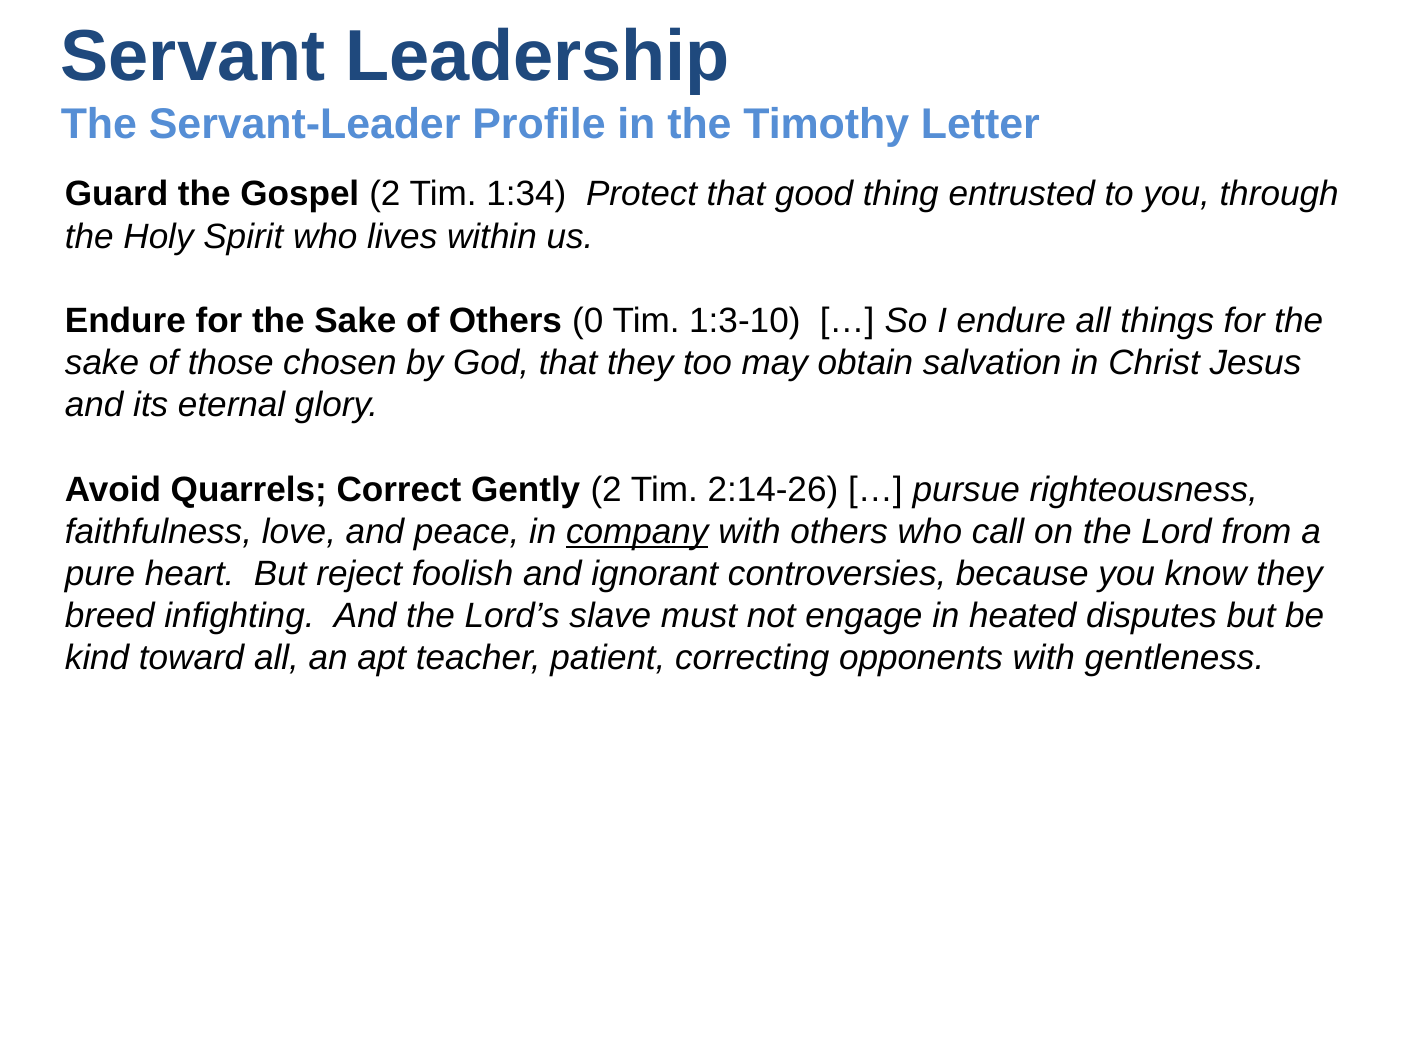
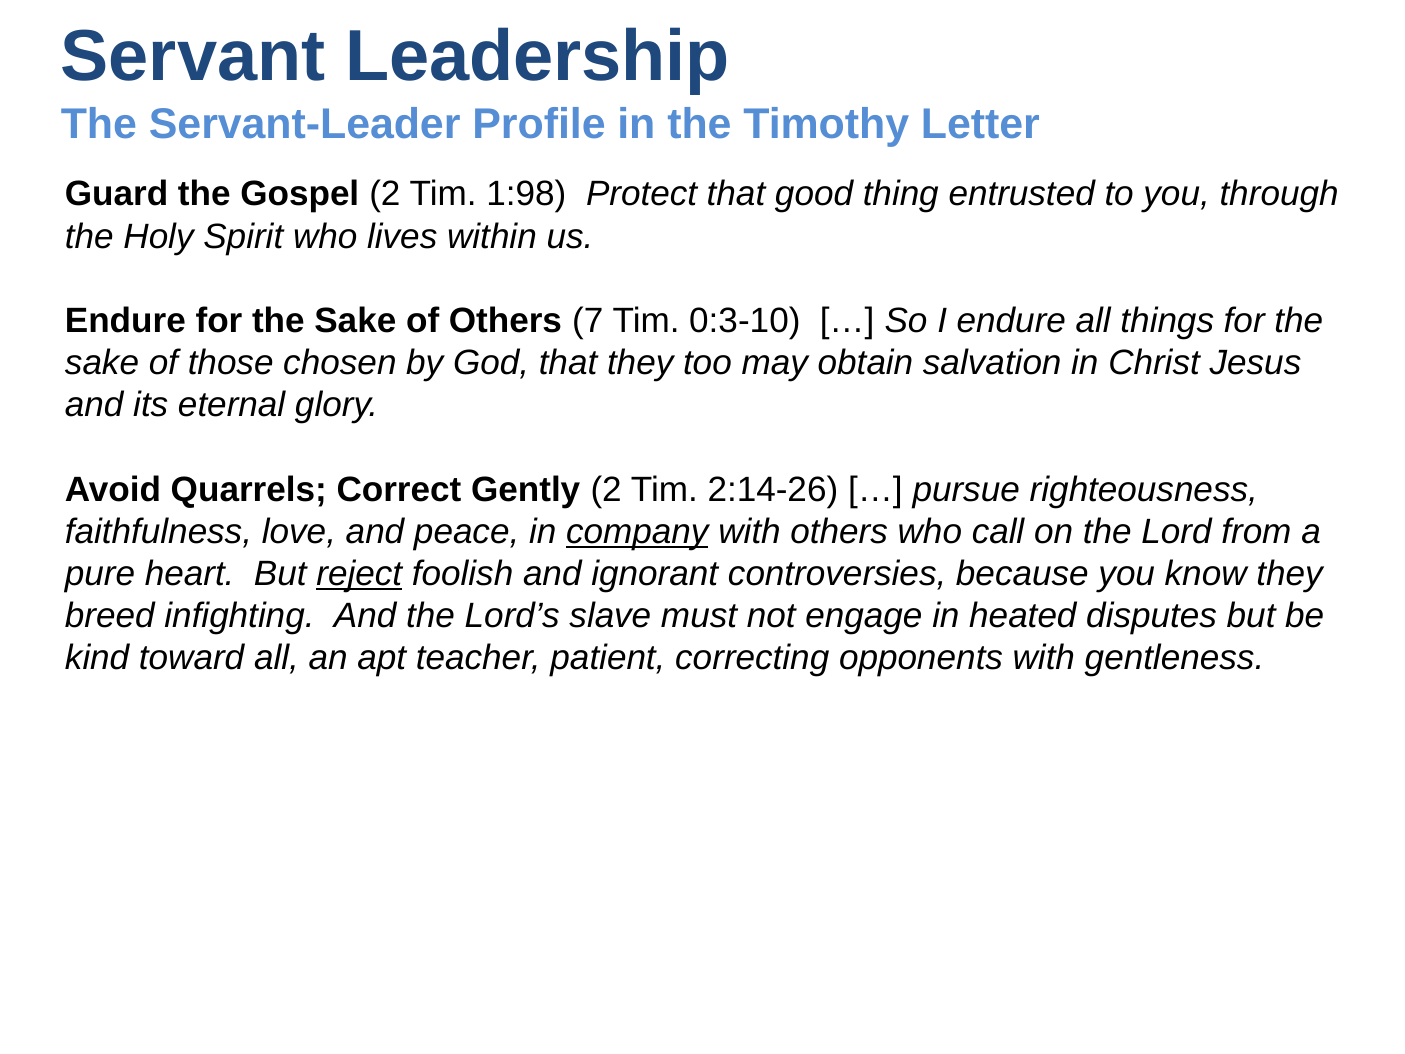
1:34: 1:34 -> 1:98 (526, 194)
0: 0 -> 7 (588, 321)
1:3-10: 1:3-10 -> 0:3-10 (745, 321)
reject underline: none -> present (359, 574)
